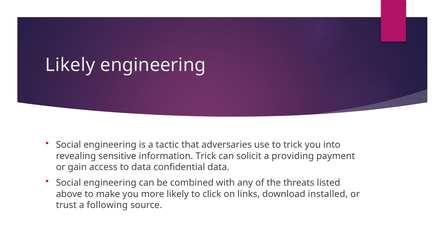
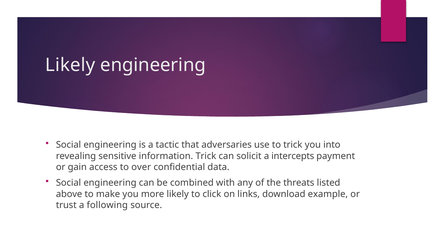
providing: providing -> intercepts (293, 156)
to data: data -> over (141, 167)
installed: installed -> example (328, 194)
